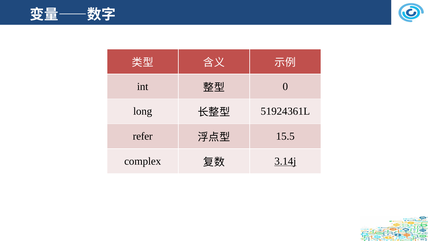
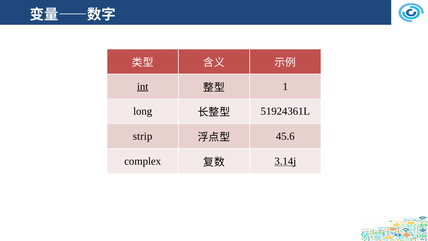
int underline: none -> present (143, 86)
0: 0 -> 1 (285, 86)
refer: refer -> strip (143, 136)
15.5: 15.5 -> 45.6 (285, 136)
